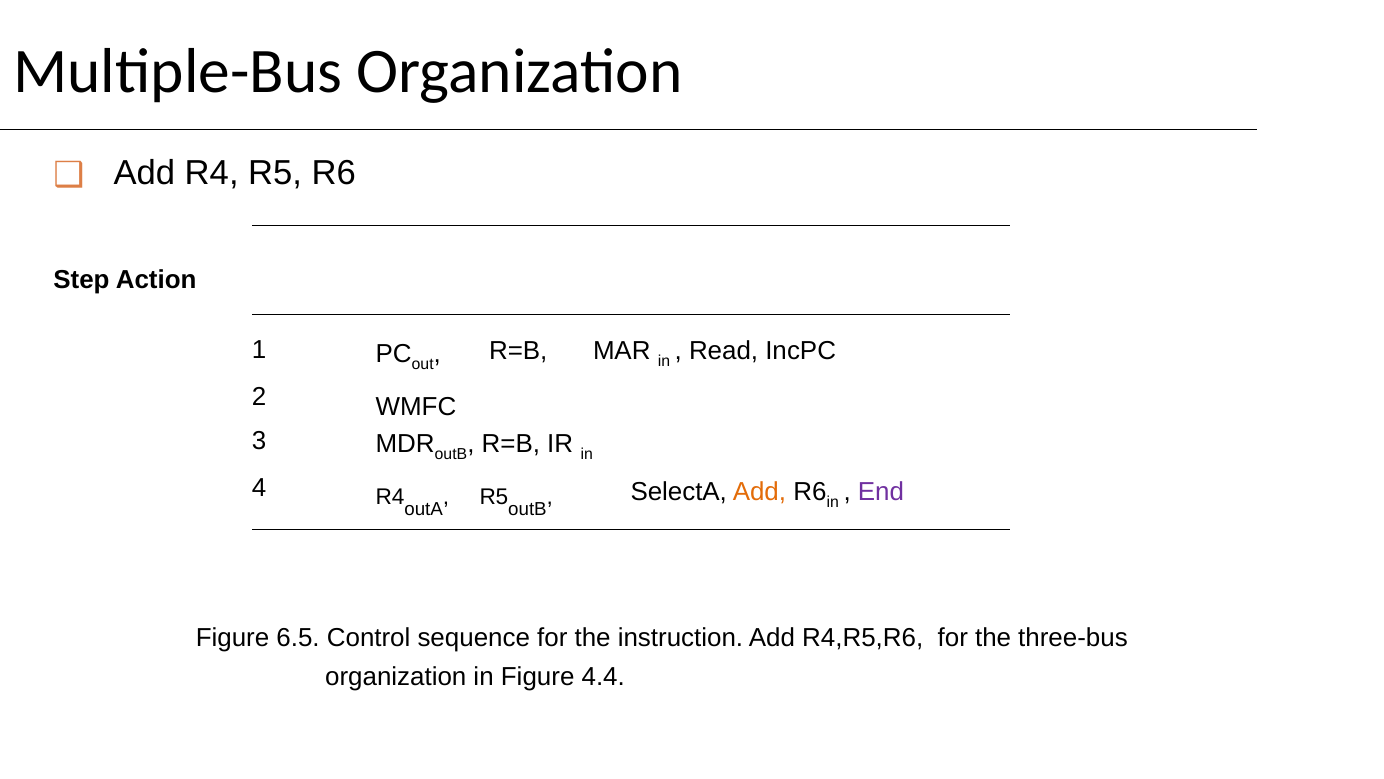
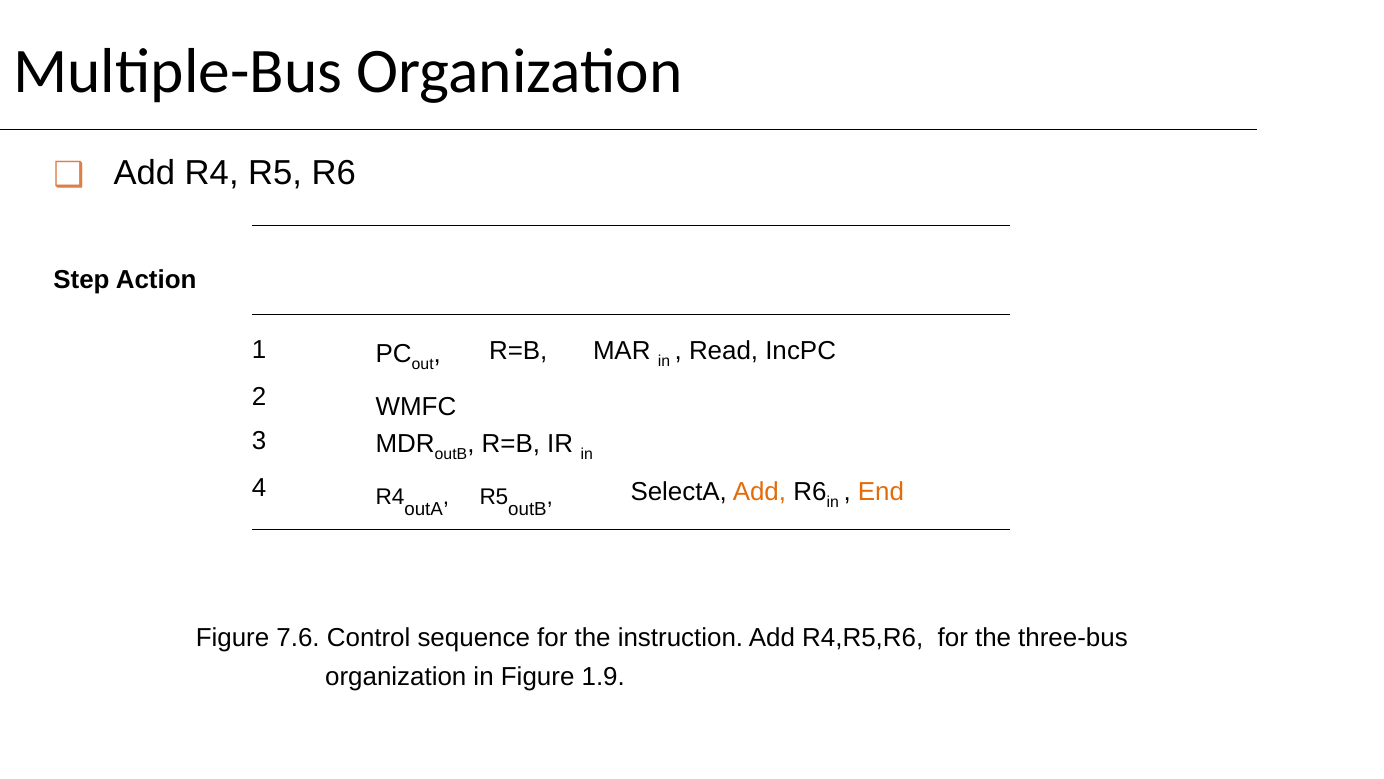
End colour: purple -> orange (881, 492)
6.5: 6.5 -> 7.6 (298, 638)
4.4: 4.4 -> 1.9 (603, 677)
